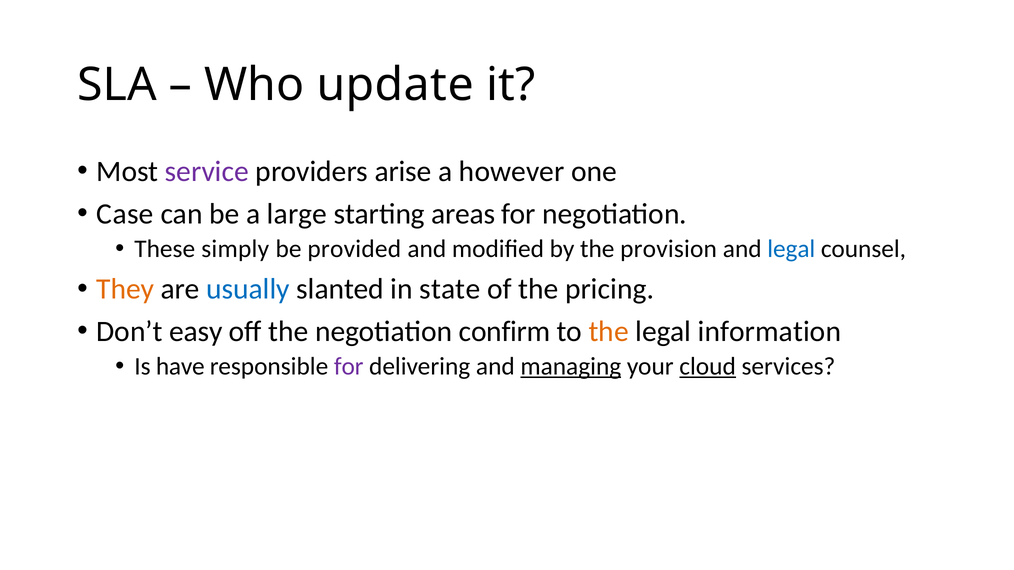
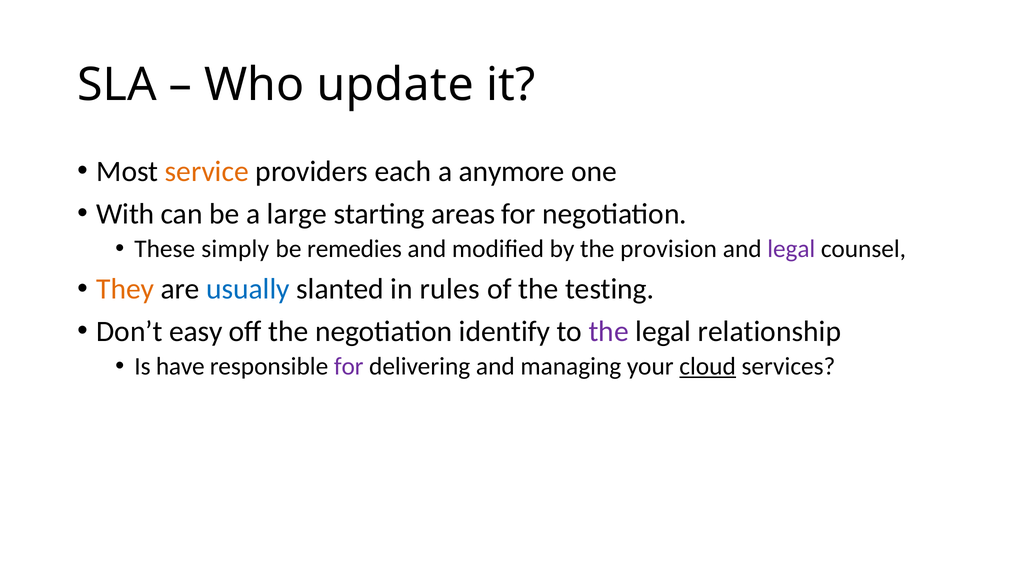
service colour: purple -> orange (207, 171)
arise: arise -> each (403, 171)
however: however -> anymore (512, 171)
Case: Case -> With (125, 214)
provided: provided -> remedies (354, 249)
legal colour: blue -> purple (791, 249)
state: state -> rules (450, 289)
pricing: pricing -> testing (610, 289)
confirm: confirm -> identify (505, 332)
the colour: orange -> purple (609, 332)
information: information -> relationship (769, 332)
managing underline: present -> none (571, 367)
